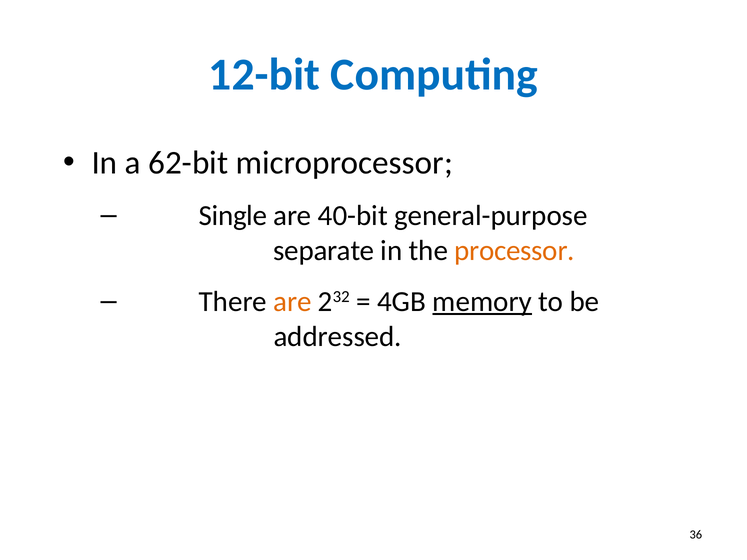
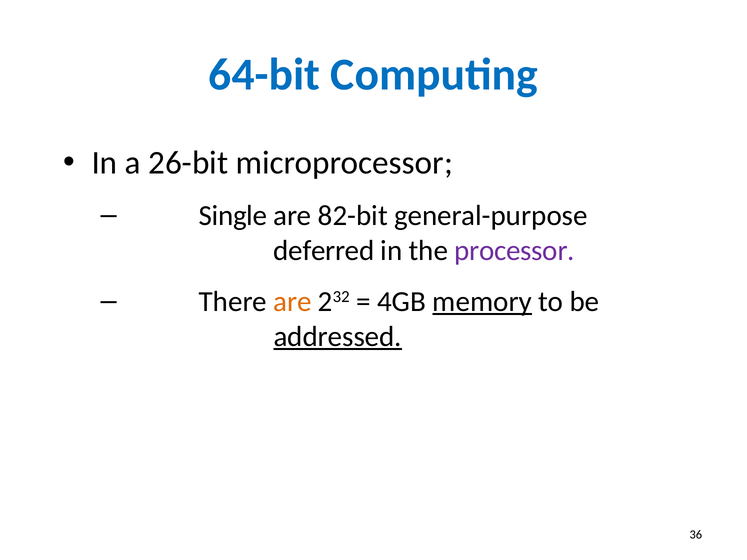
12-bit: 12-bit -> 64-bit (264, 75)
62-bit: 62-bit -> 26-bit (188, 163)
40-bit: 40-bit -> 82-bit (353, 216)
separate: separate -> deferred (324, 251)
processor colour: orange -> purple (515, 251)
addressed underline: none -> present (338, 337)
